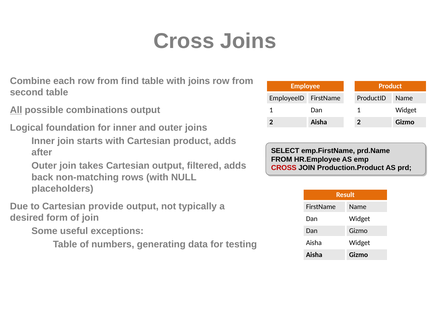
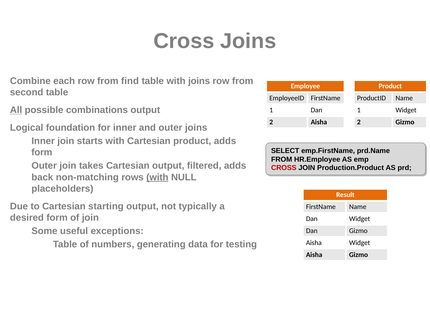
after: after -> form (42, 153)
with underline: none -> present (157, 178)
provide: provide -> starting (106, 207)
